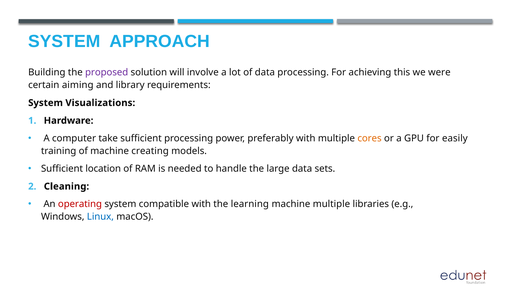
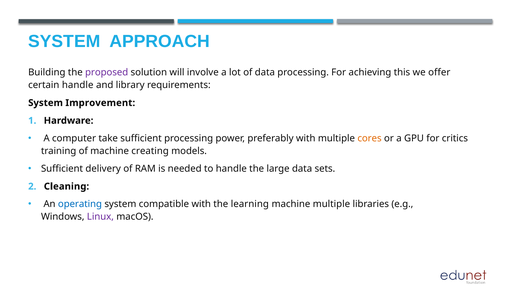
were: were -> offer (439, 73)
certain aiming: aiming -> handle (78, 85)
Visualizations: Visualizations -> Improvement (100, 103)
easily: easily -> critics (455, 139)
location: location -> delivery (103, 169)
operating colour: red -> blue (80, 204)
Linux colour: blue -> purple (100, 217)
